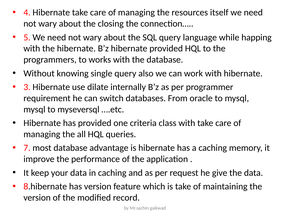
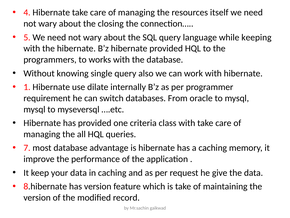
happing: happing -> keeping (256, 37)
3: 3 -> 1 (27, 87)
